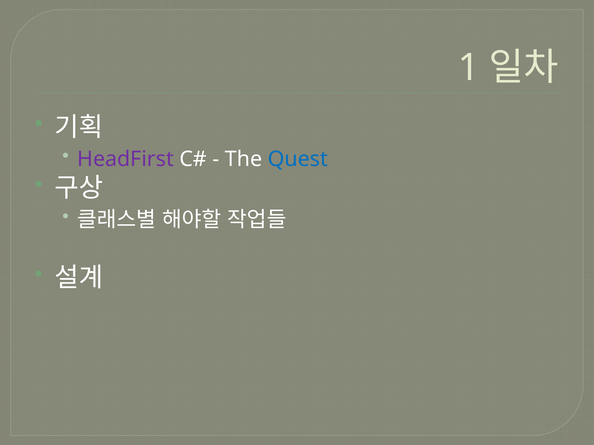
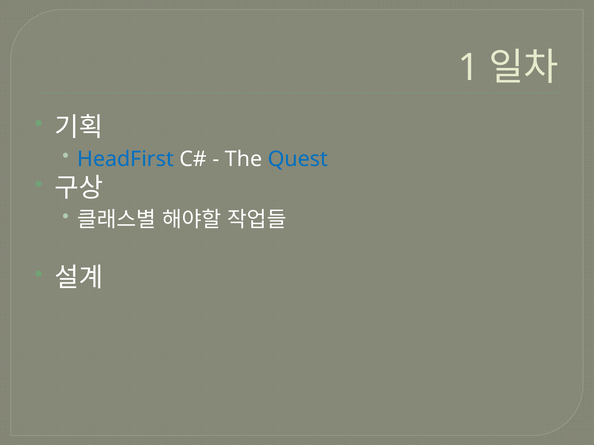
HeadFirst colour: purple -> blue (125, 159)
